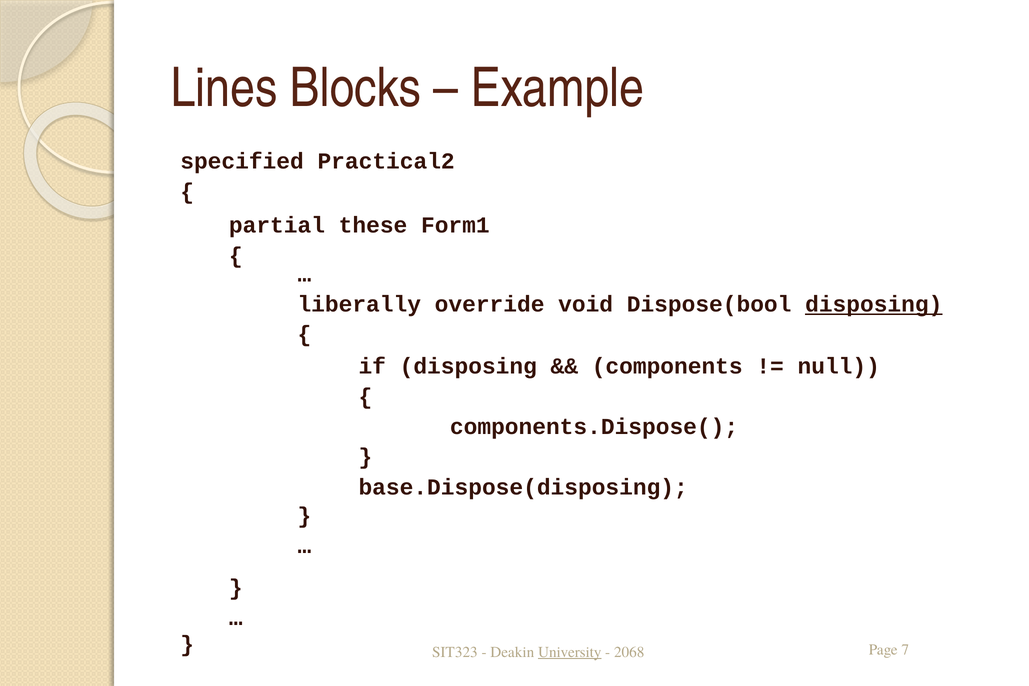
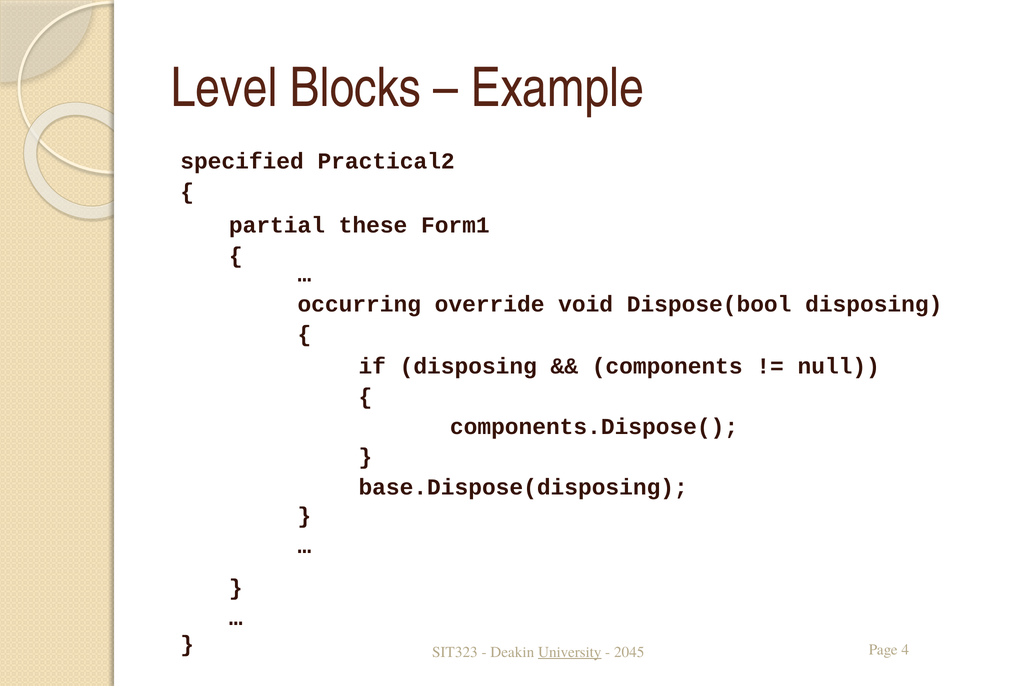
Lines: Lines -> Level (224, 88)
liberally: liberally -> occurring (359, 304)
disposing underline: present -> none (874, 304)
2068: 2068 -> 2045 (629, 652)
7: 7 -> 4 (905, 650)
